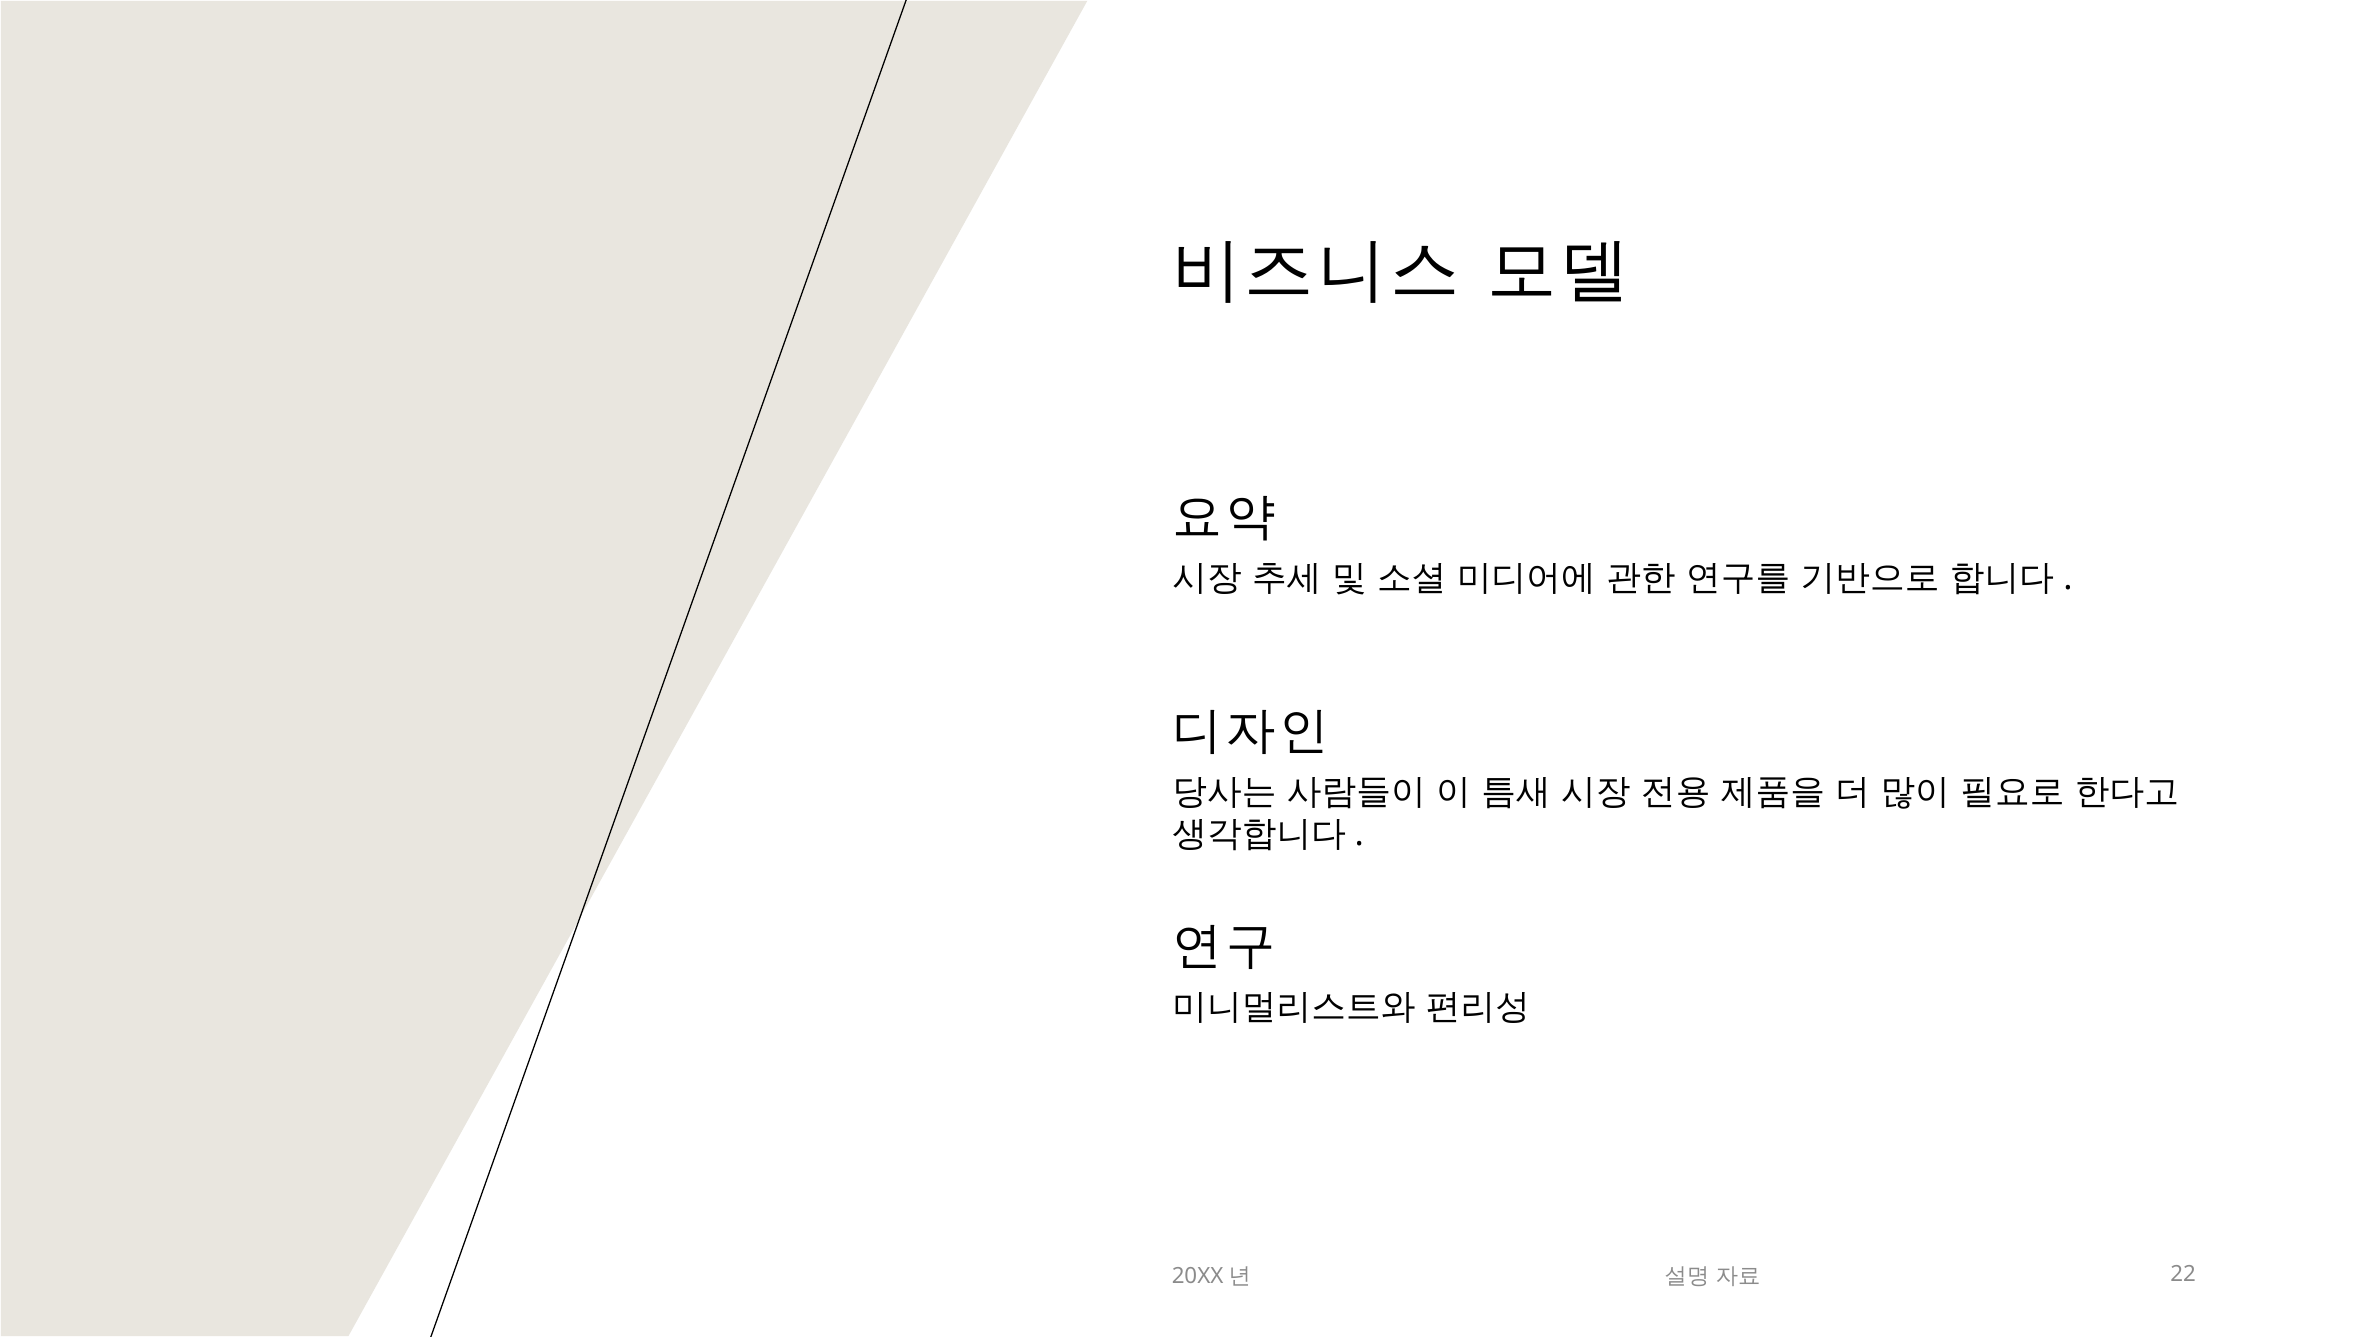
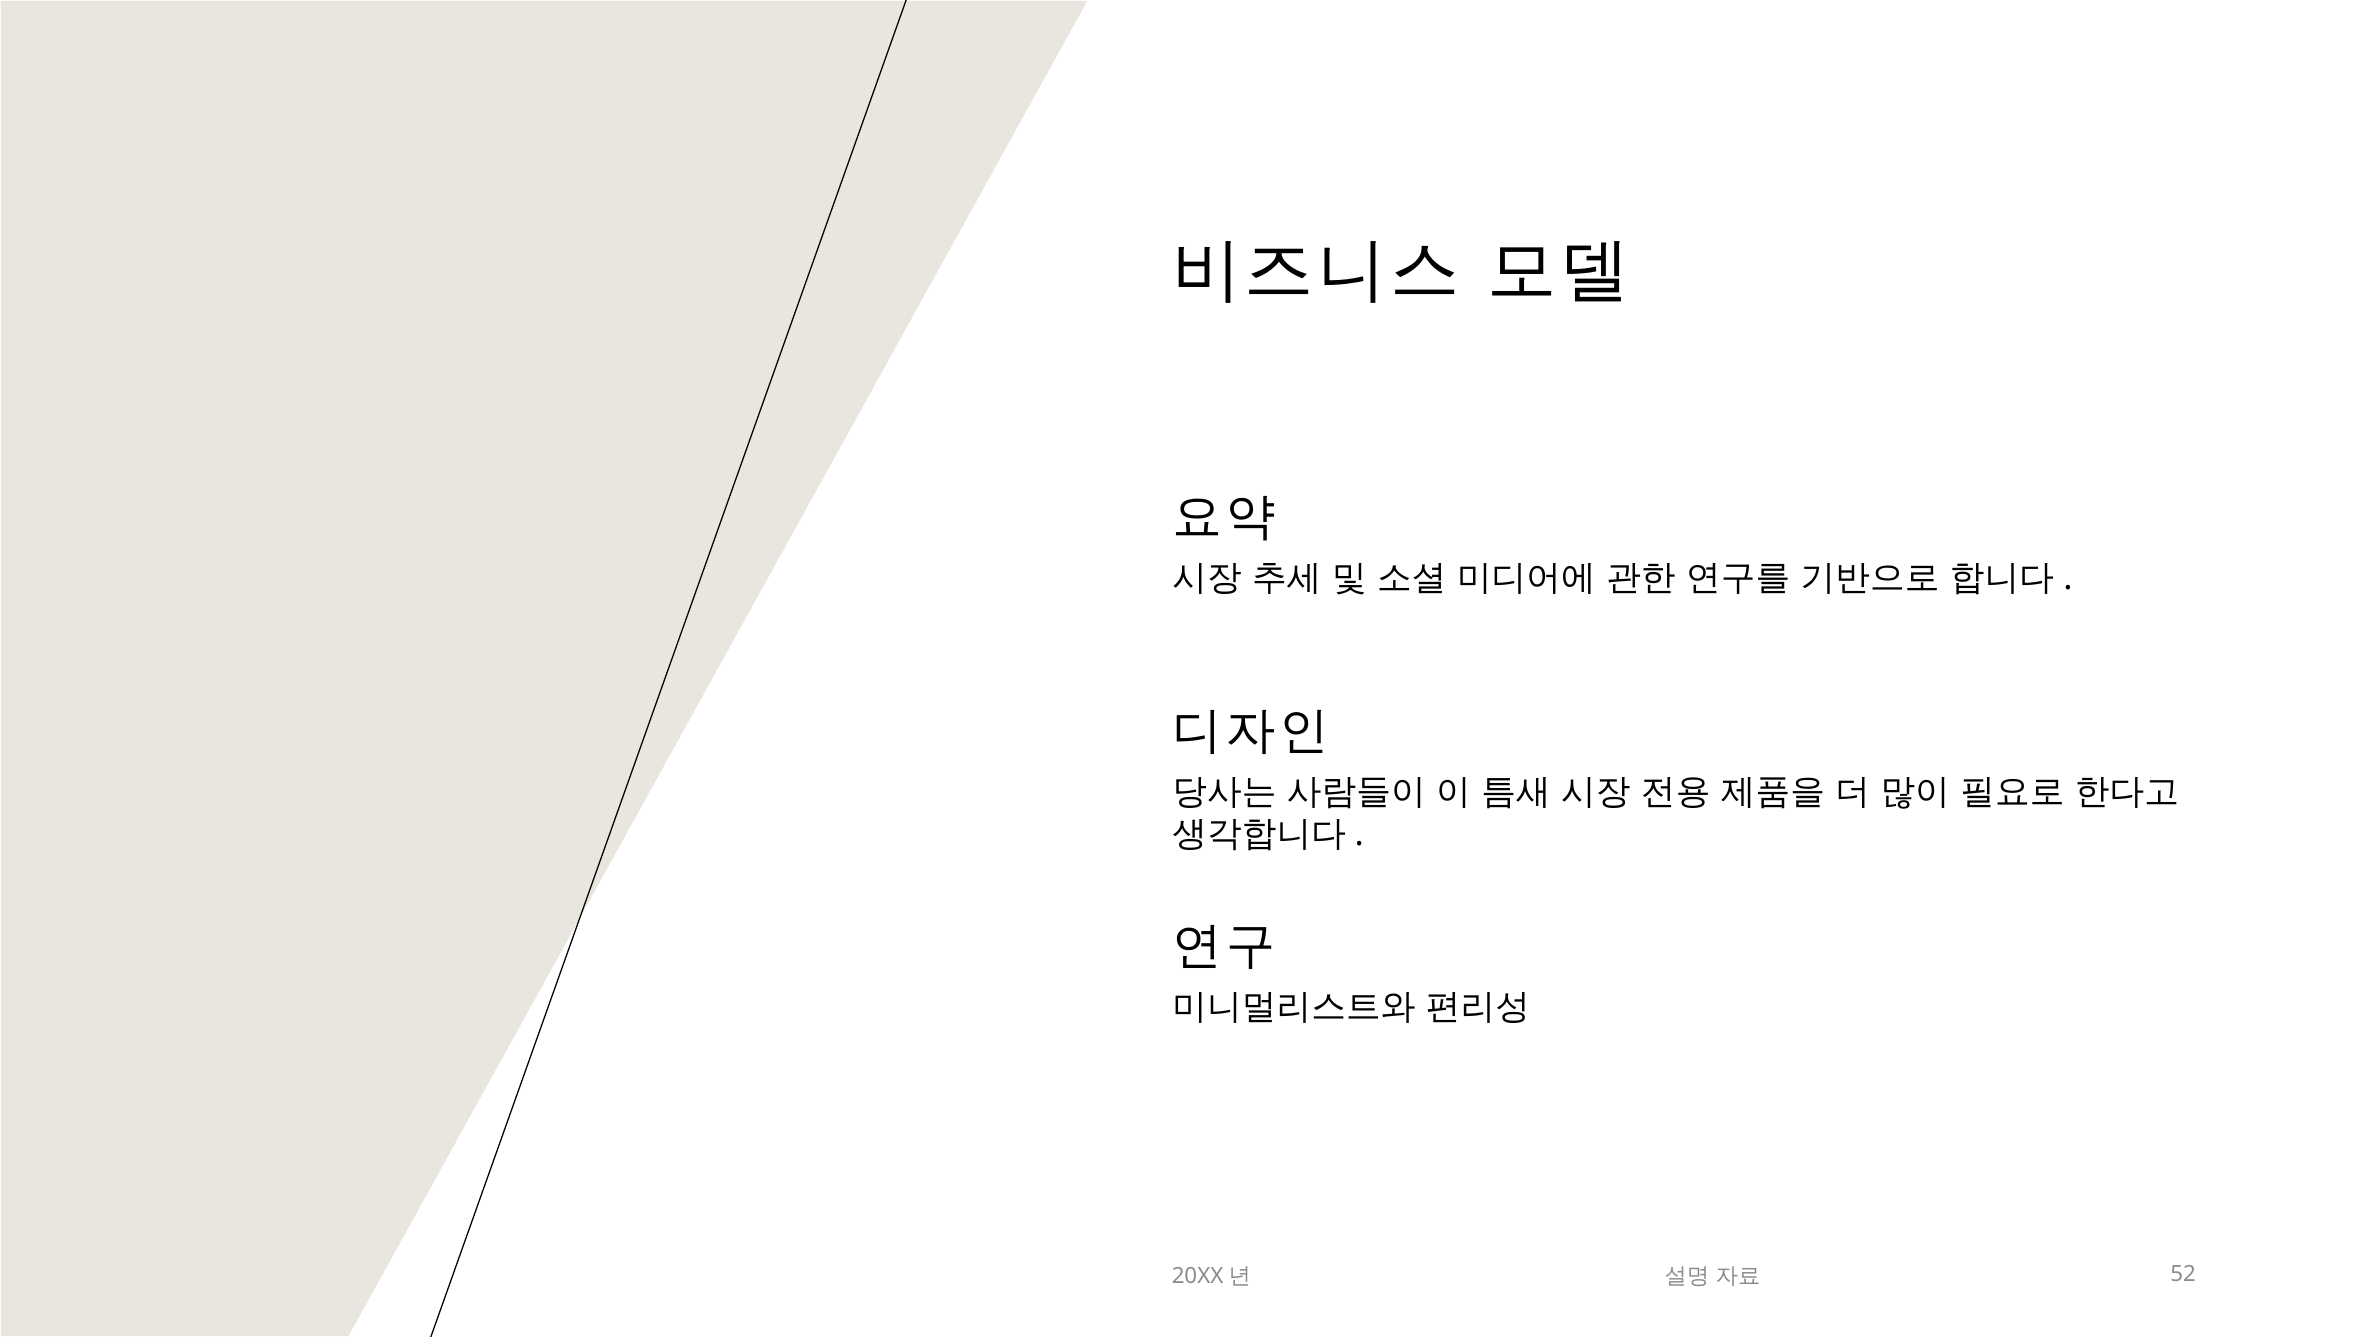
22: 22 -> 52 (2183, 1275)
